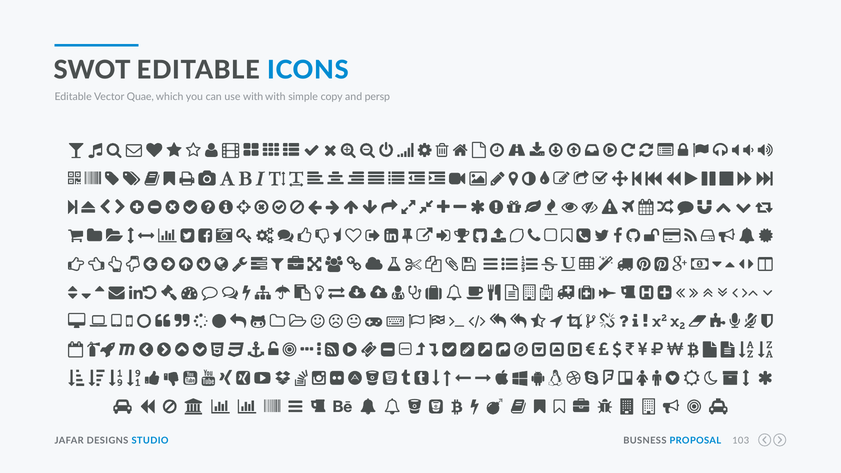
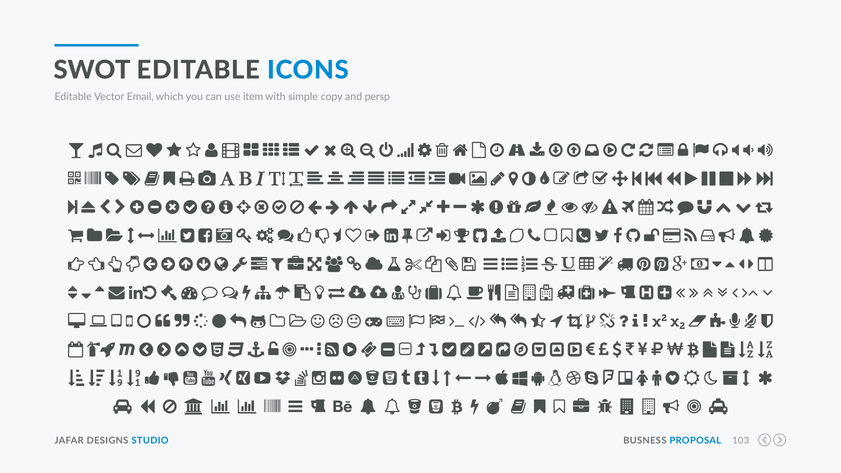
Quae: Quae -> Email (140, 97)
use with: with -> item (253, 97)
